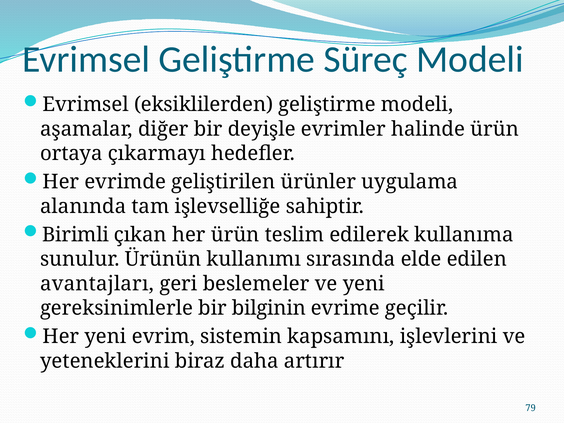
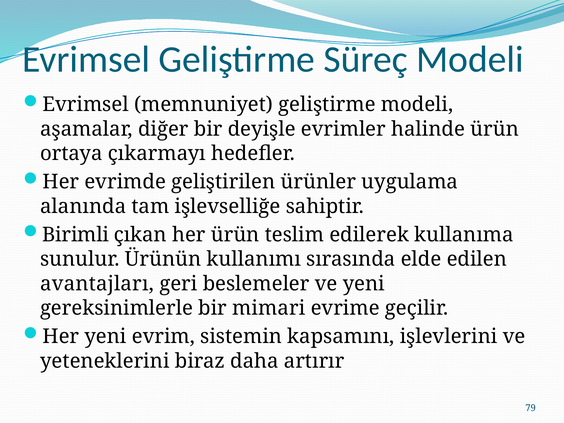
eksiklilerden: eksiklilerden -> memnuniyet (204, 105)
bilginin: bilginin -> mimari (269, 308)
